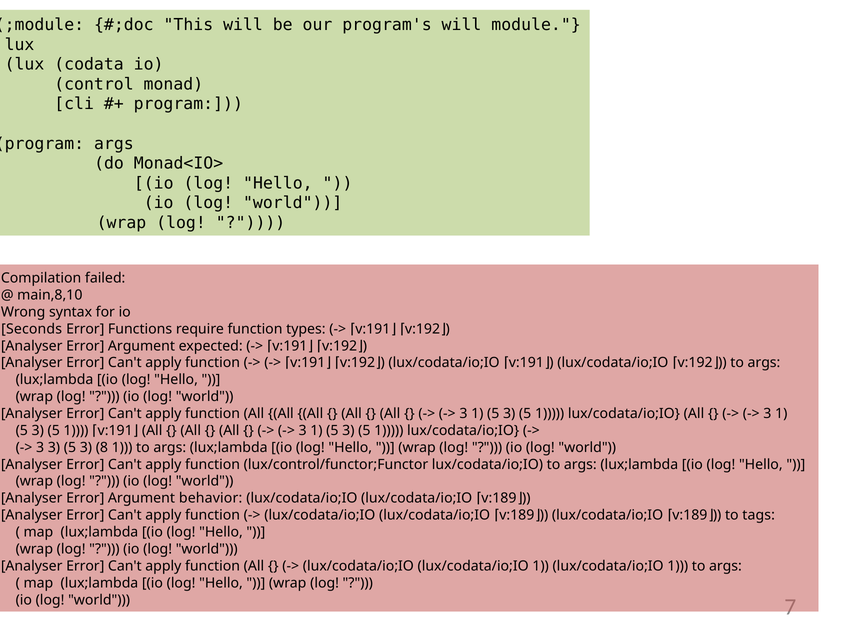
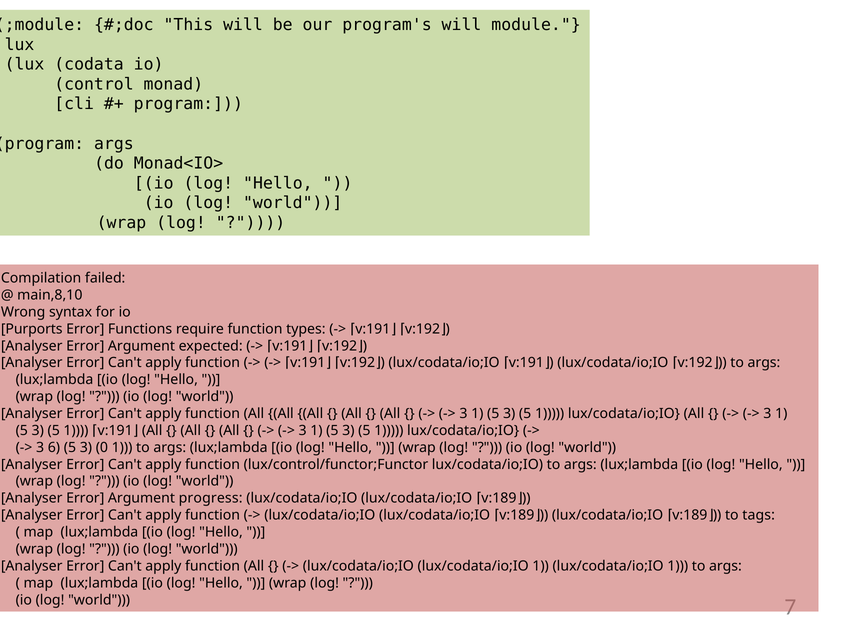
Seconds: Seconds -> Purports (32, 329)
3 3: 3 -> 6 (54, 448)
8: 8 -> 0 (102, 448)
behavior: behavior -> progress (211, 498)
